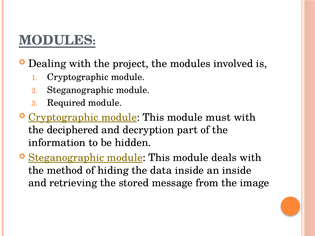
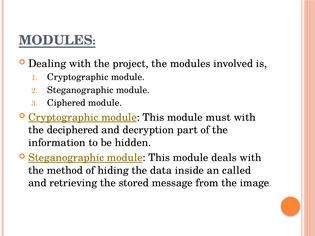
Required: Required -> Ciphered (66, 103)
an inside: inside -> called (237, 171)
